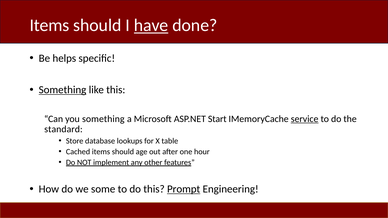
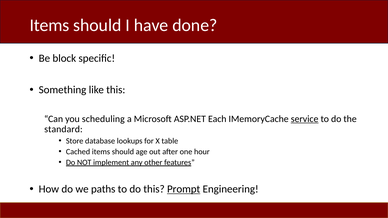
have underline: present -> none (151, 25)
helps: helps -> block (64, 58)
Something underline: present -> none (63, 90)
you something: something -> scheduling (103, 119)
Start: Start -> Each (217, 119)
some: some -> paths (103, 189)
